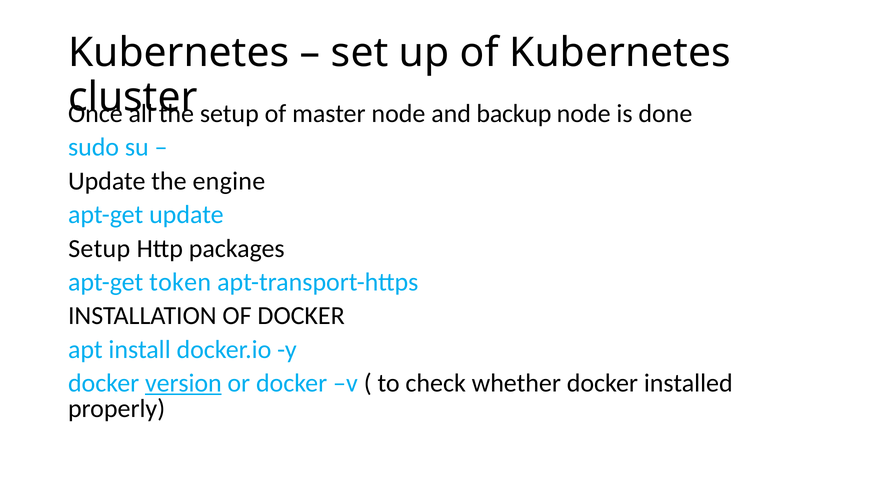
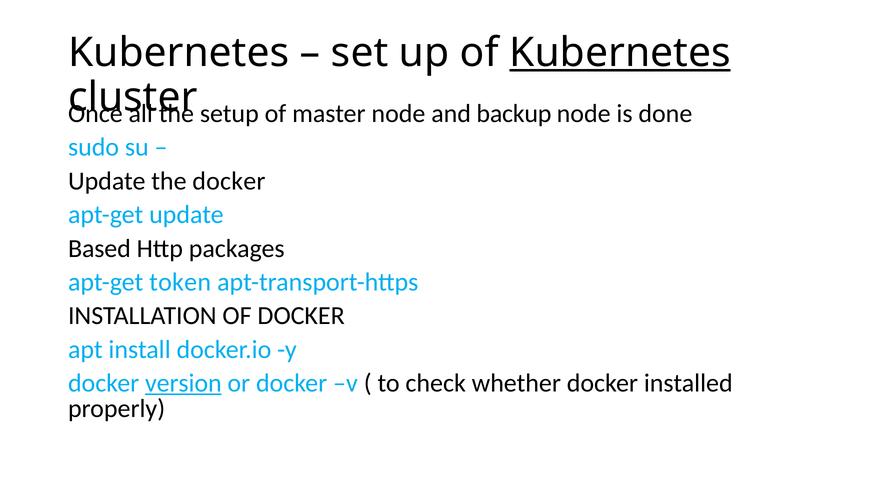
Kubernetes underline: none -> present (620, 53)
the engine: engine -> docker (229, 181)
Setup: Setup -> Based (99, 248)
